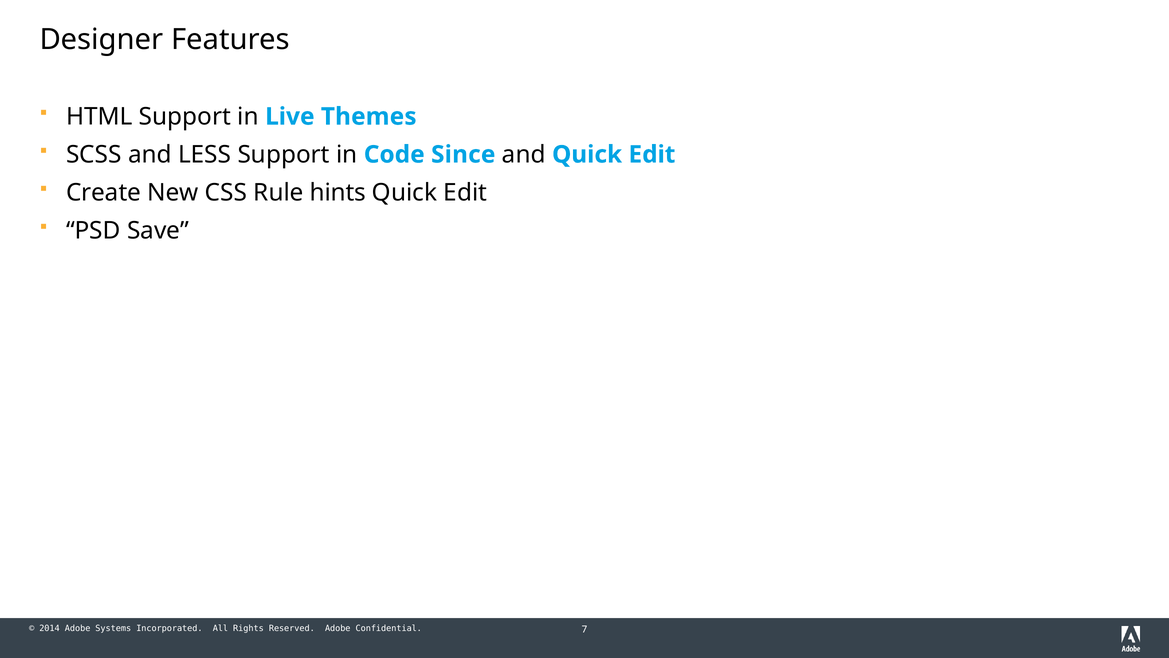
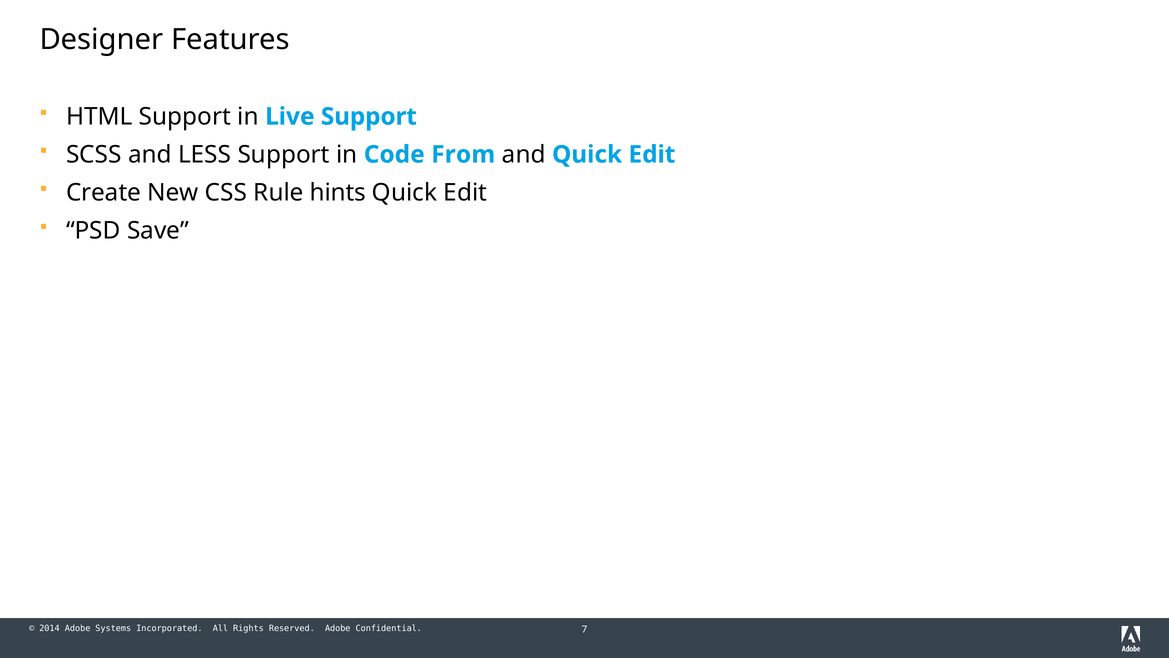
Live Themes: Themes -> Support (369, 117)
Since: Since -> From (463, 155)
